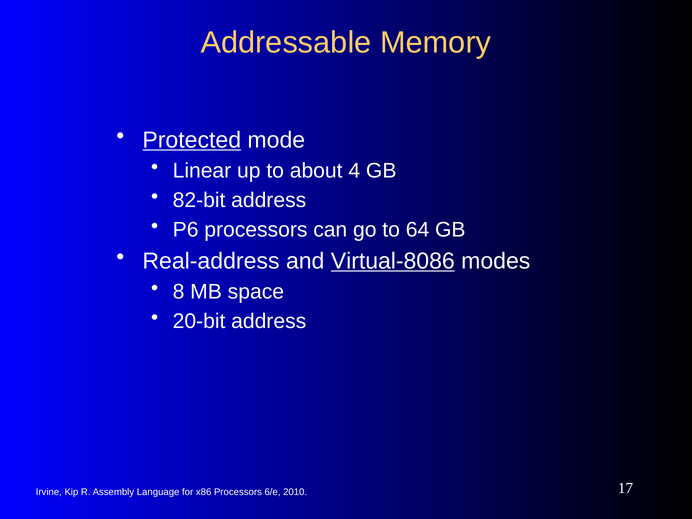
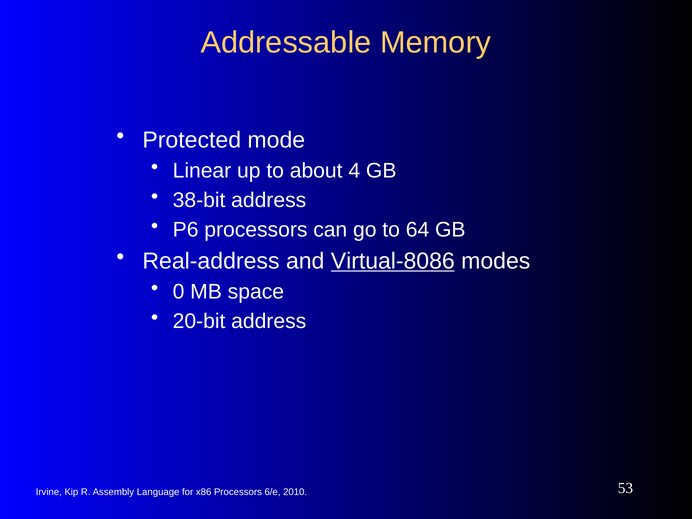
Protected underline: present -> none (192, 140)
82-bit: 82-bit -> 38-bit (199, 200)
8: 8 -> 0 (179, 292)
17: 17 -> 53 (625, 488)
